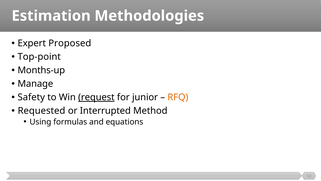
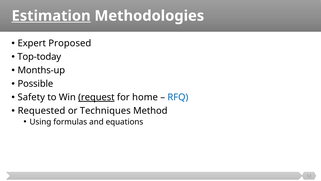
Estimation underline: none -> present (51, 16)
Top-point: Top-point -> Top-today (39, 57)
Manage: Manage -> Possible (35, 84)
junior: junior -> home (145, 97)
RFQ colour: orange -> blue (178, 97)
Interrupted: Interrupted -> Techniques (105, 111)
